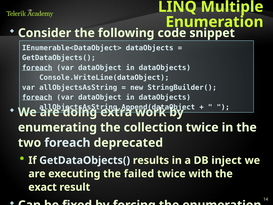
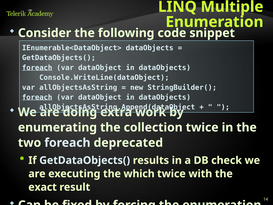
inject: inject -> check (227, 160)
failed: failed -> which (139, 174)
